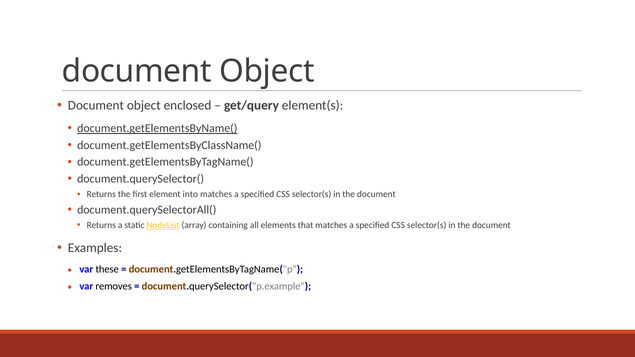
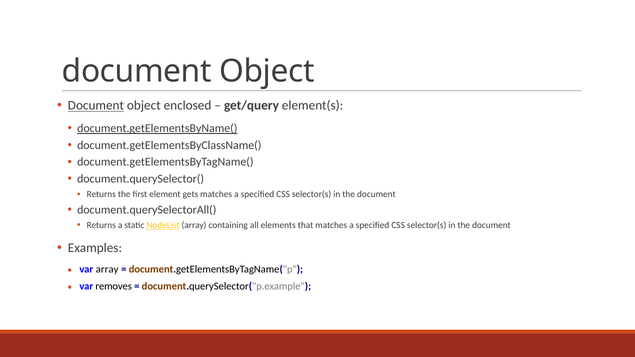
Document underline: none -> present (96, 106)
into: into -> gets (190, 194)
var these: these -> array (107, 270)
